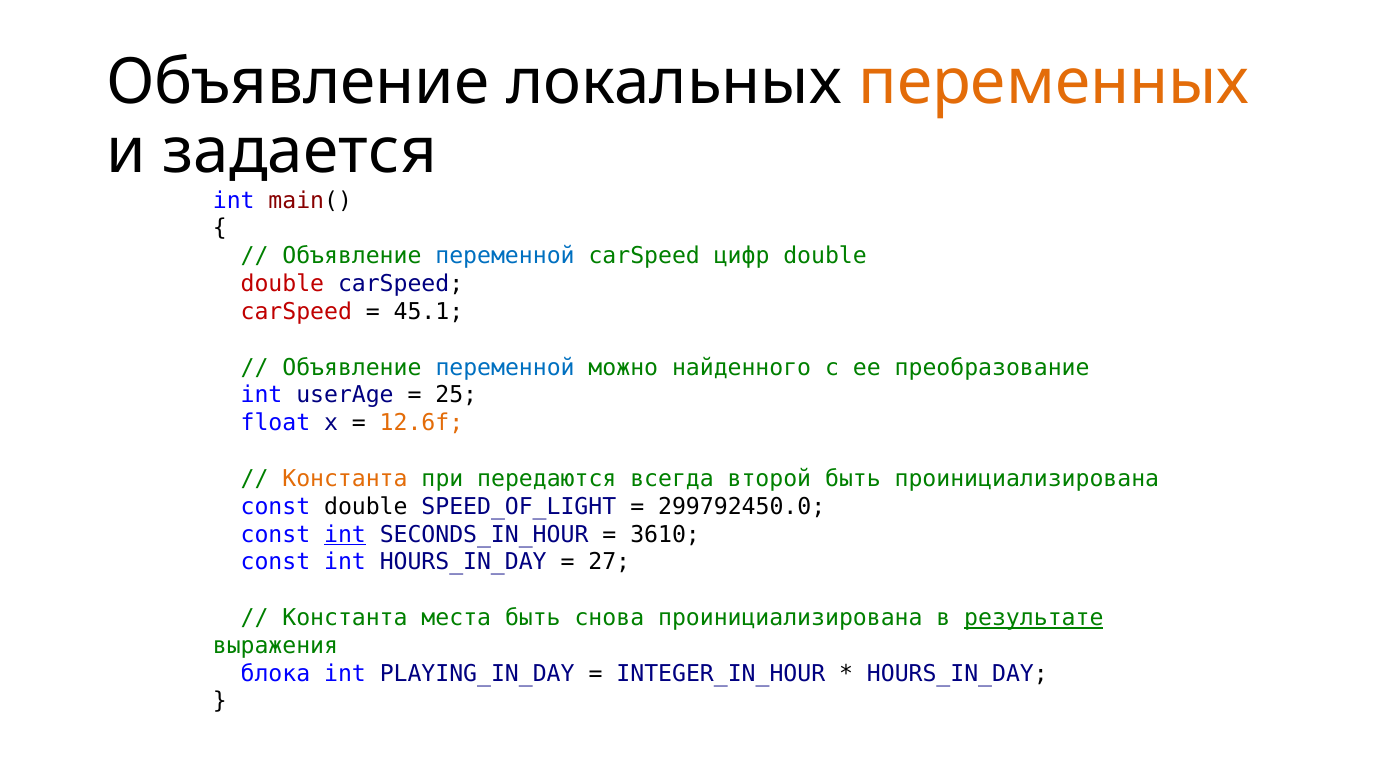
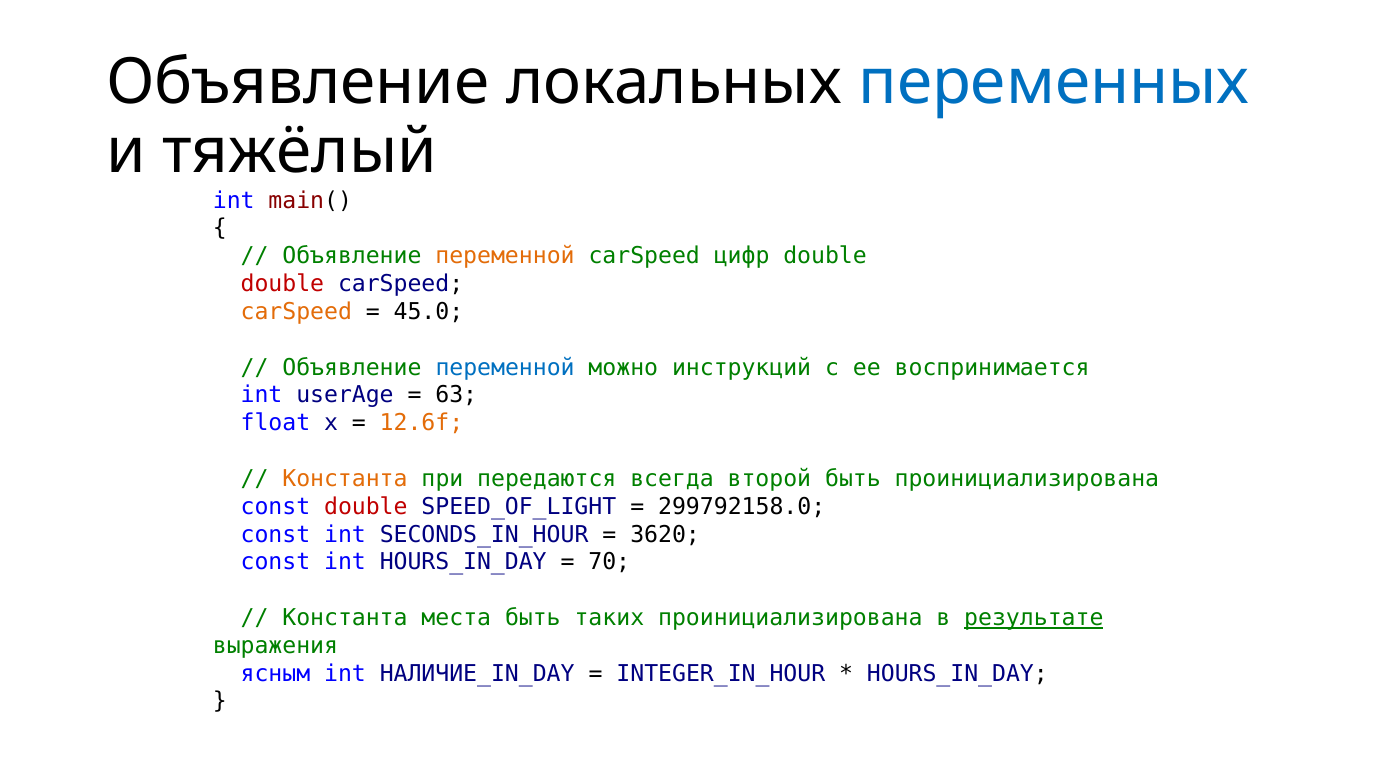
переменных colour: orange -> blue (1054, 82)
задается: задается -> тяжёлый (300, 151)
переменной colour: blue -> orange (505, 256)
carSpeed colour: red -> orange (296, 312)
45.1: 45.1 -> 45.0 (428, 312)
найденного: найденного -> инструкций (742, 367)
преобразование: преобразование -> воспринимается (992, 367)
25: 25 -> 63 (456, 395)
double colour: black -> red (366, 506)
299792450.0: 299792450.0 -> 299792158.0 (742, 506)
int underline: present -> none (345, 534)
3610: 3610 -> 3620 (665, 534)
27: 27 -> 70 (609, 562)
снова: снова -> таких (609, 617)
блока: блока -> ясным (275, 673)
PLAYING_IN_DAY: PLAYING_IN_DAY -> НАЛИЧИЕ_IN_DAY (477, 673)
